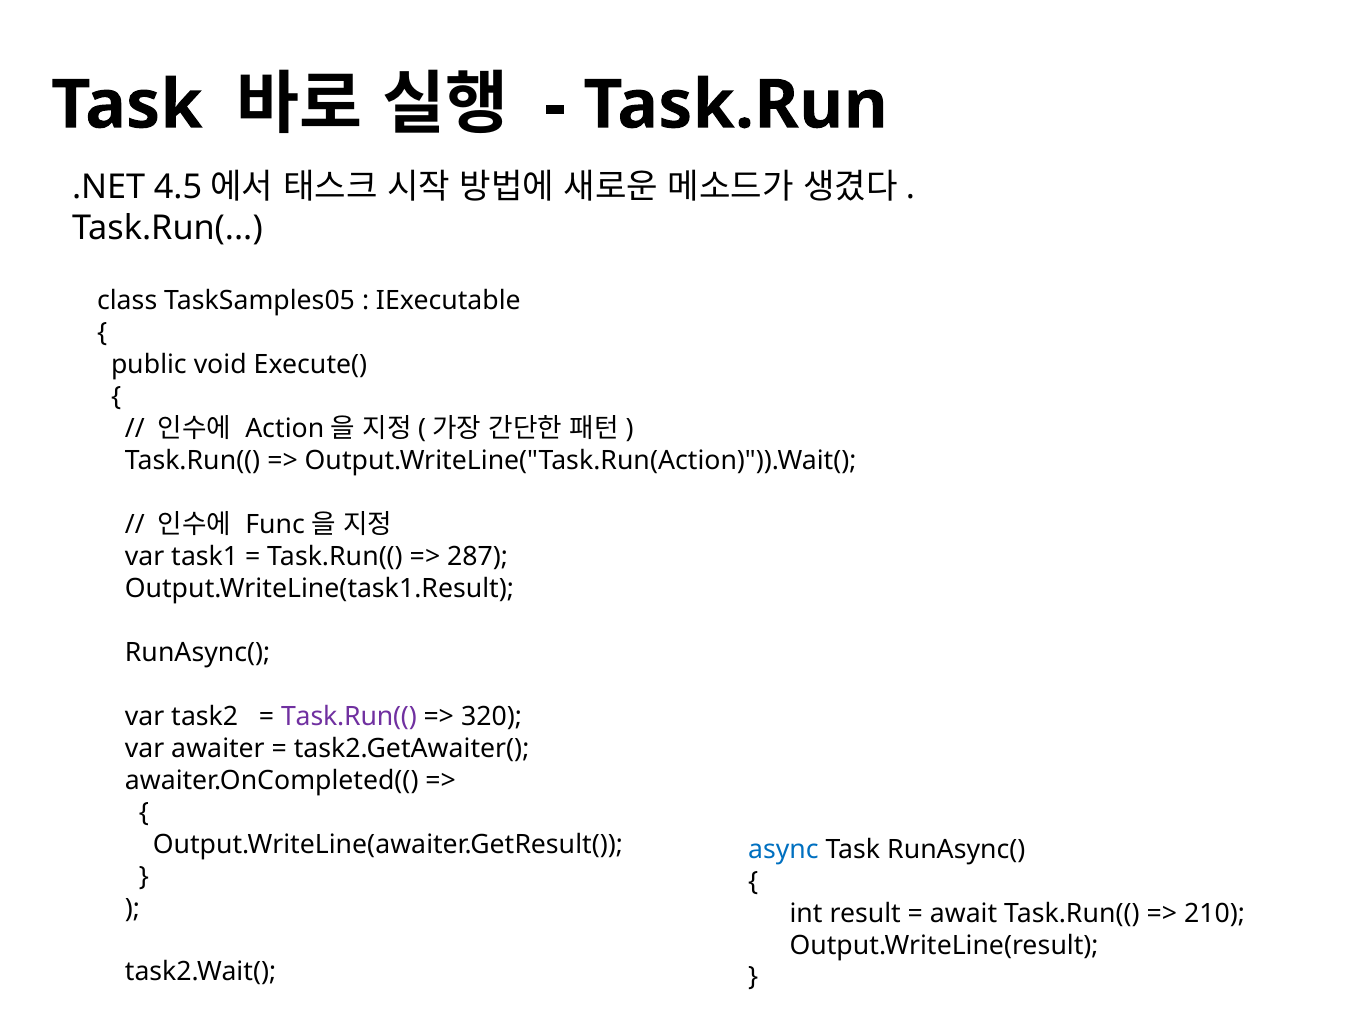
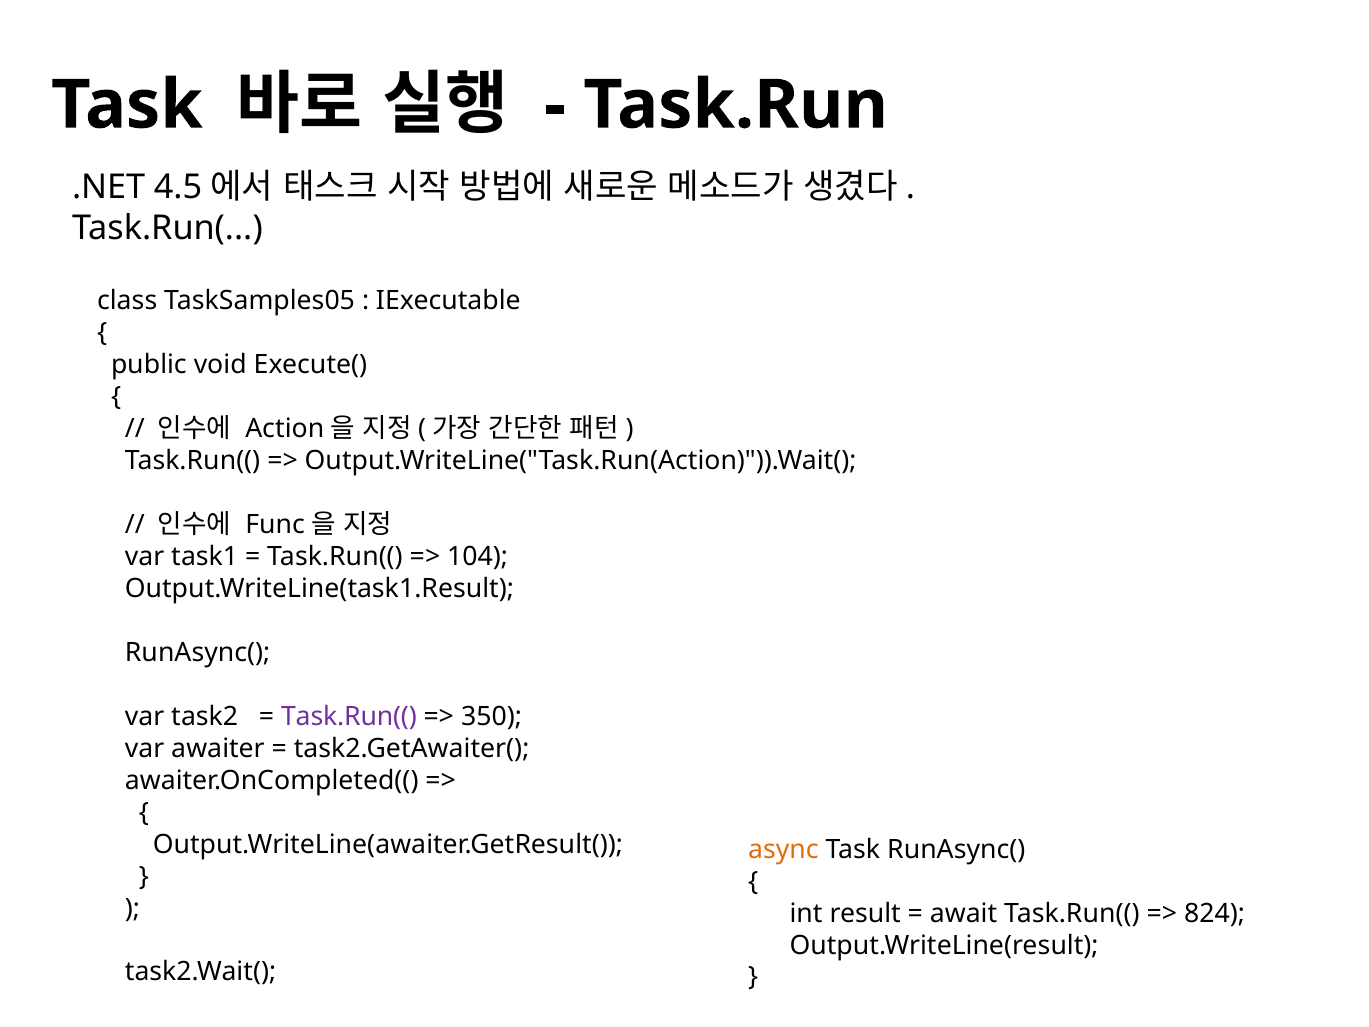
287: 287 -> 104 (478, 556)
320: 320 -> 350 (491, 716)
async colour: blue -> orange (783, 849)
210: 210 -> 824 (1215, 913)
